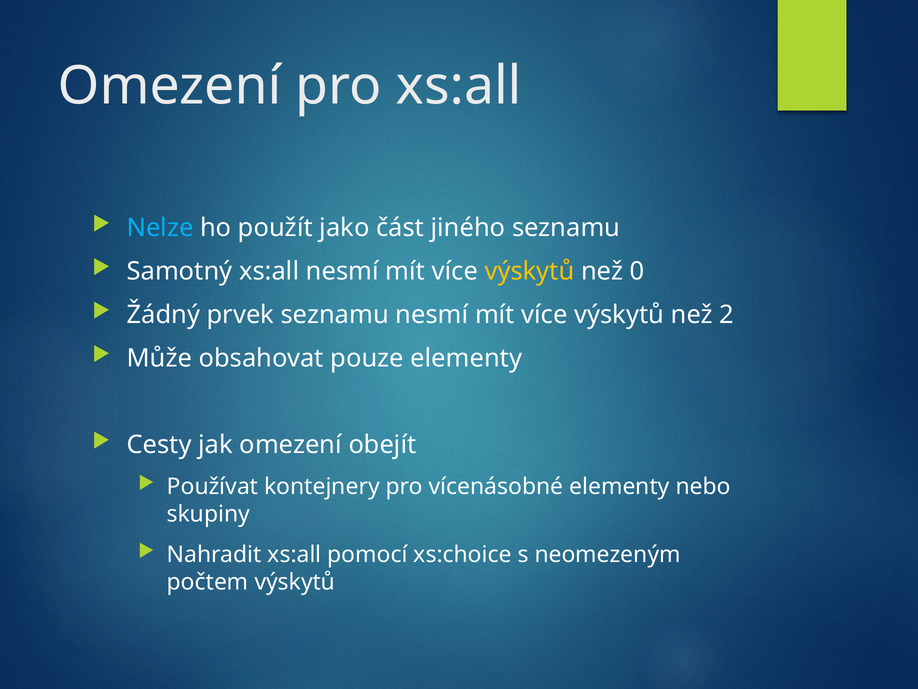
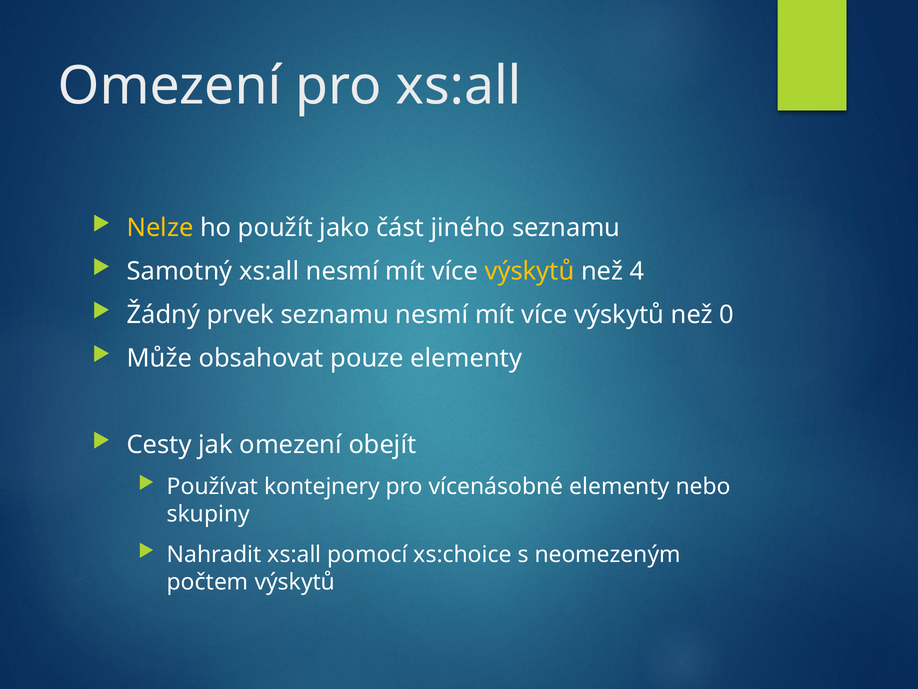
Nelze colour: light blue -> yellow (160, 228)
0: 0 -> 4 (637, 271)
2: 2 -> 0 (727, 315)
